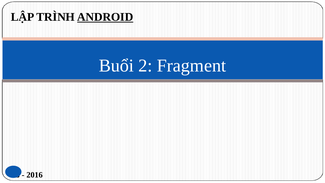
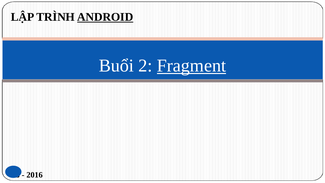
Fragment underline: none -> present (191, 66)
